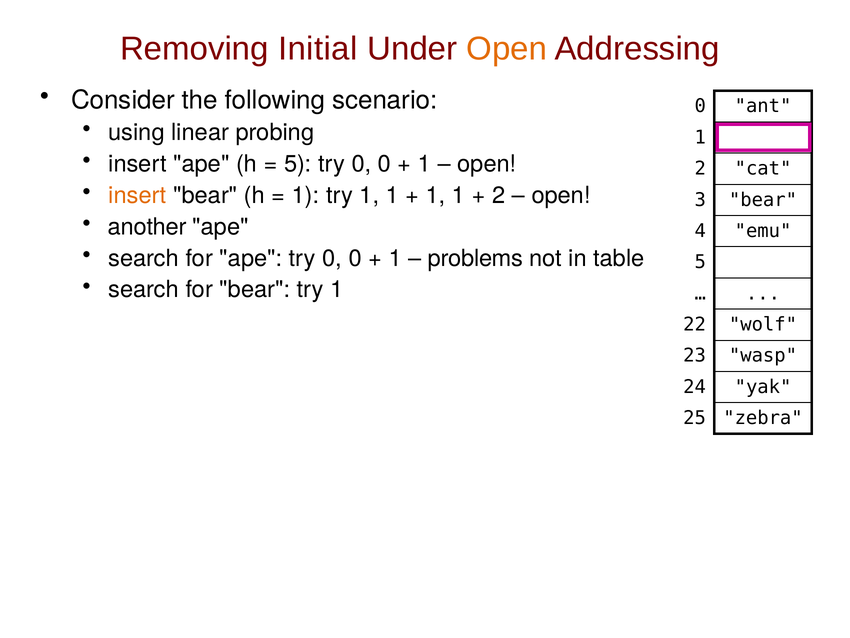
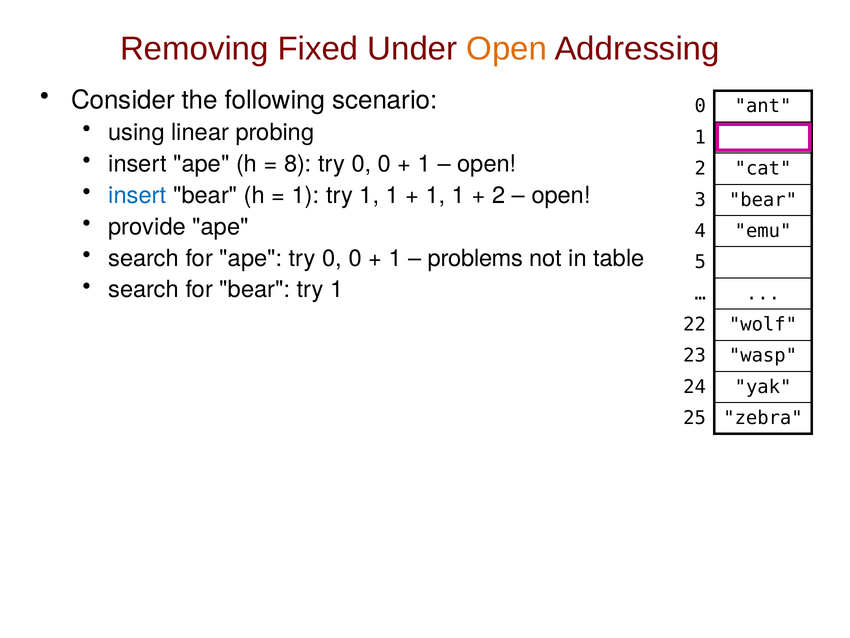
Initial: Initial -> Fixed (318, 49)
5: 5 -> 8 (298, 164)
insert colour: orange -> blue (137, 195)
another: another -> provide (147, 227)
